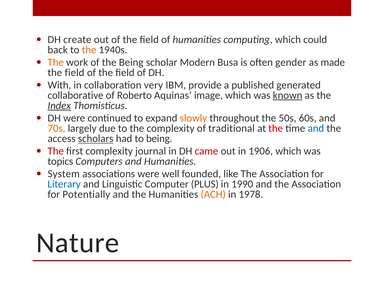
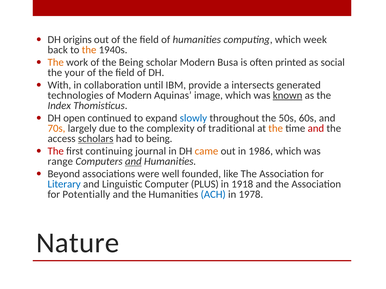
create: create -> origins (77, 40)
could: could -> week (315, 40)
gender: gender -> printed (291, 62)
made: made -> social (333, 62)
field: field -> your (75, 73)
very: very -> until (154, 85)
published: published -> intersects (253, 85)
collaborative: collaborative -> technologies (75, 95)
of Roberto: Roberto -> Modern (134, 95)
Index underline: present -> none (59, 106)
DH were: were -> open (74, 118)
slowly colour: orange -> blue (193, 118)
the colour: red -> orange (276, 129)
and colour: blue -> red (316, 129)
first complexity: complexity -> continuing (109, 151)
came colour: red -> orange (206, 151)
1906: 1906 -> 1986 (261, 151)
topics: topics -> range (60, 162)
and underline: none -> present (133, 162)
System: System -> Beyond (64, 174)
1990: 1990 -> 1918 (242, 184)
ACH colour: orange -> blue (213, 195)
